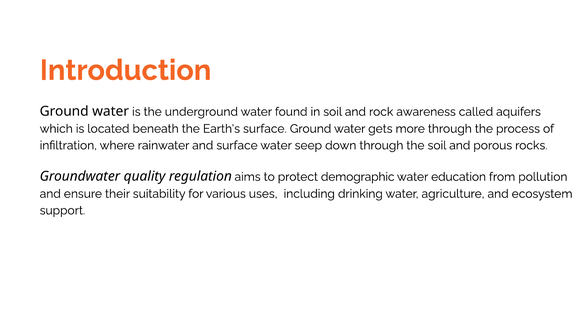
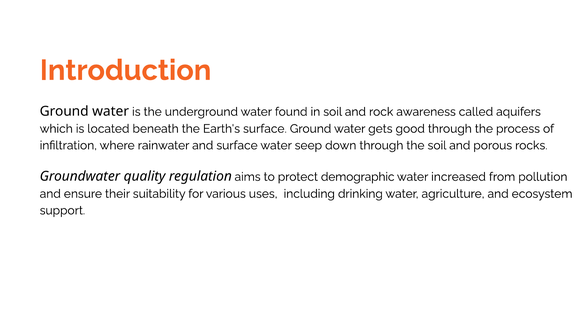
more: more -> good (410, 129)
education: education -> increased (458, 177)
